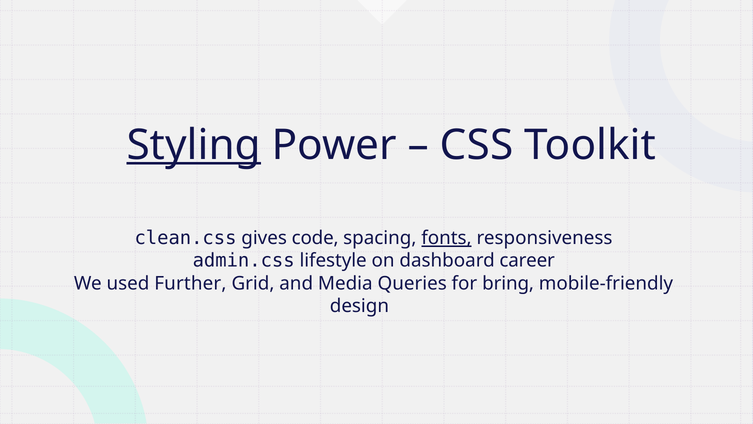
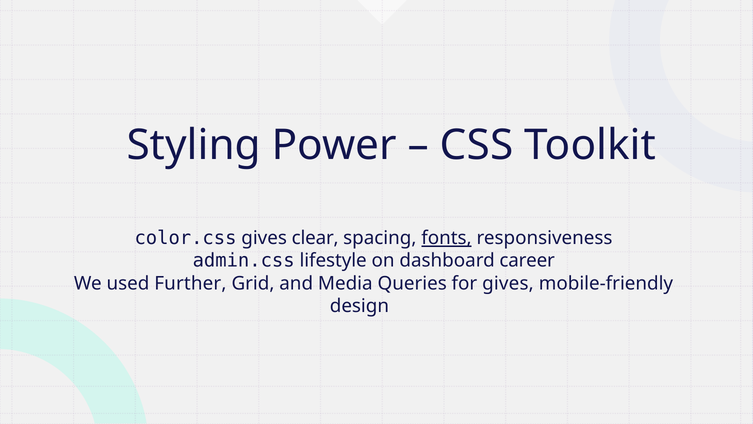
Styling underline: present -> none (194, 145)
clean.css: clean.css -> color.css (186, 238)
code: code -> clear (315, 238)
for bring: bring -> gives (508, 283)
